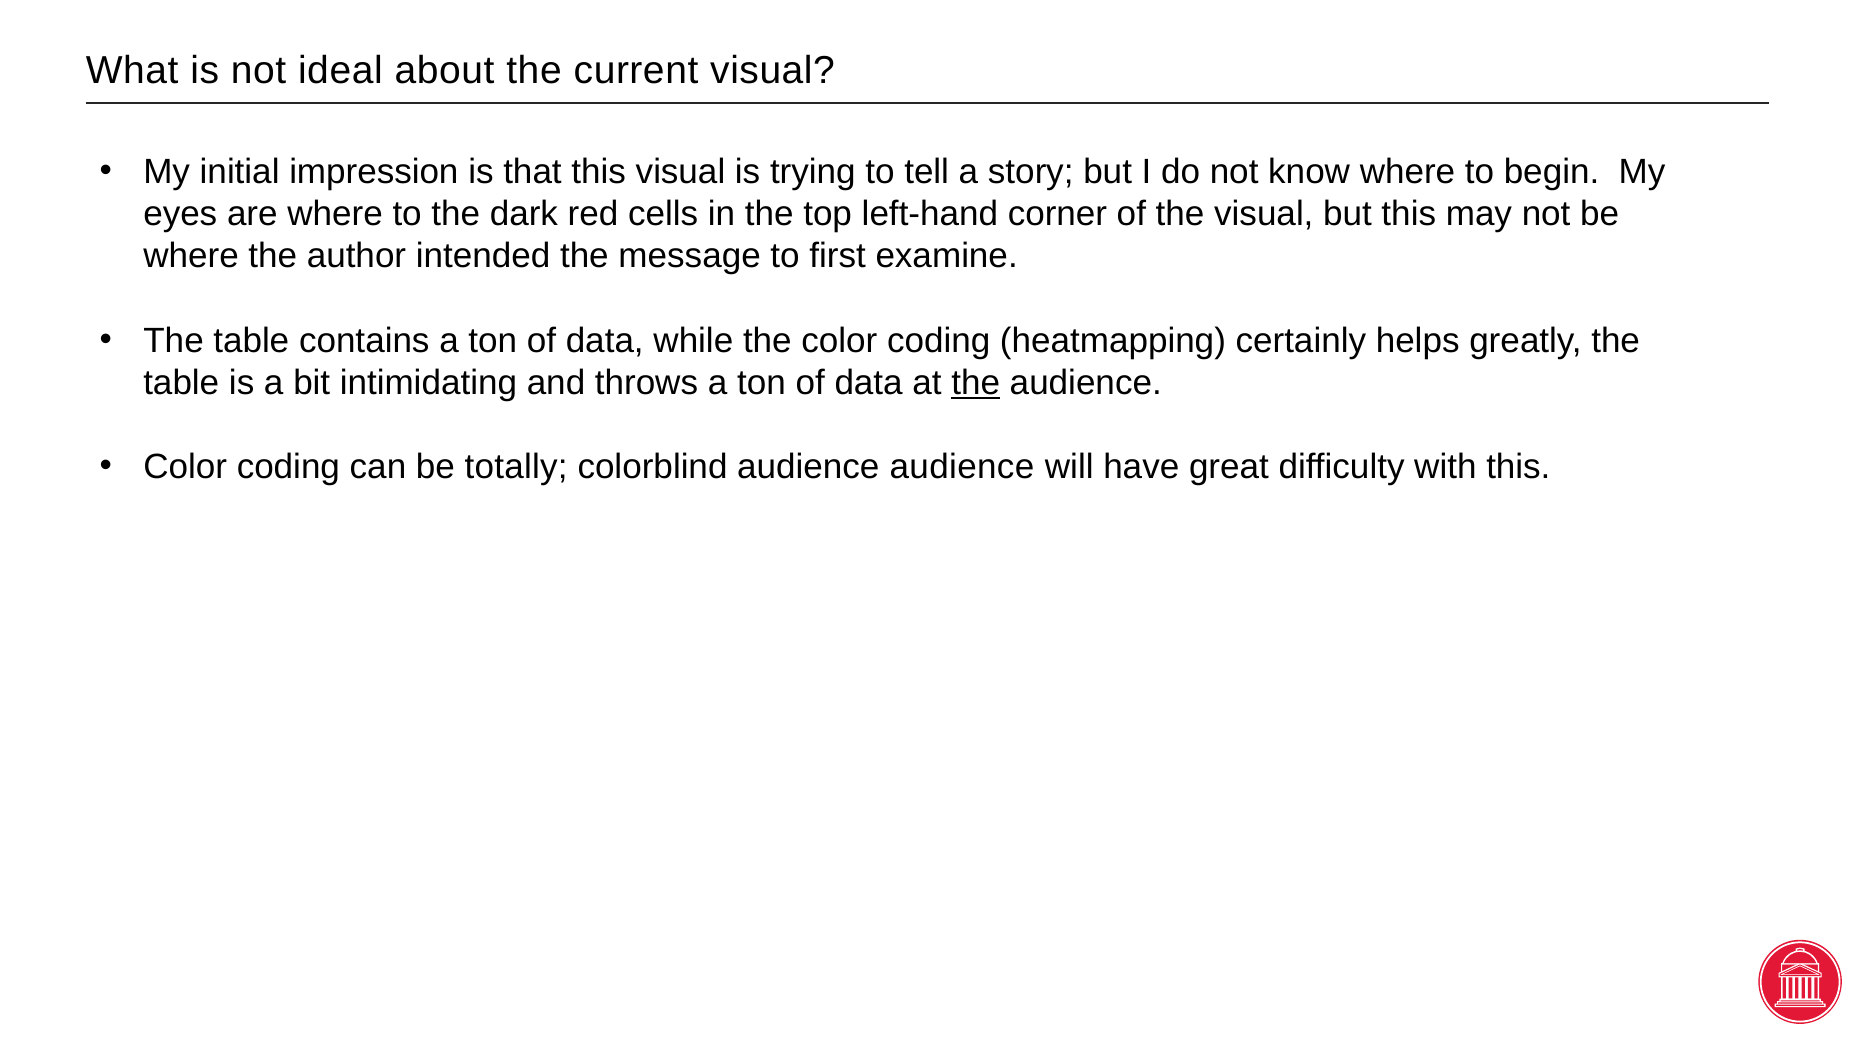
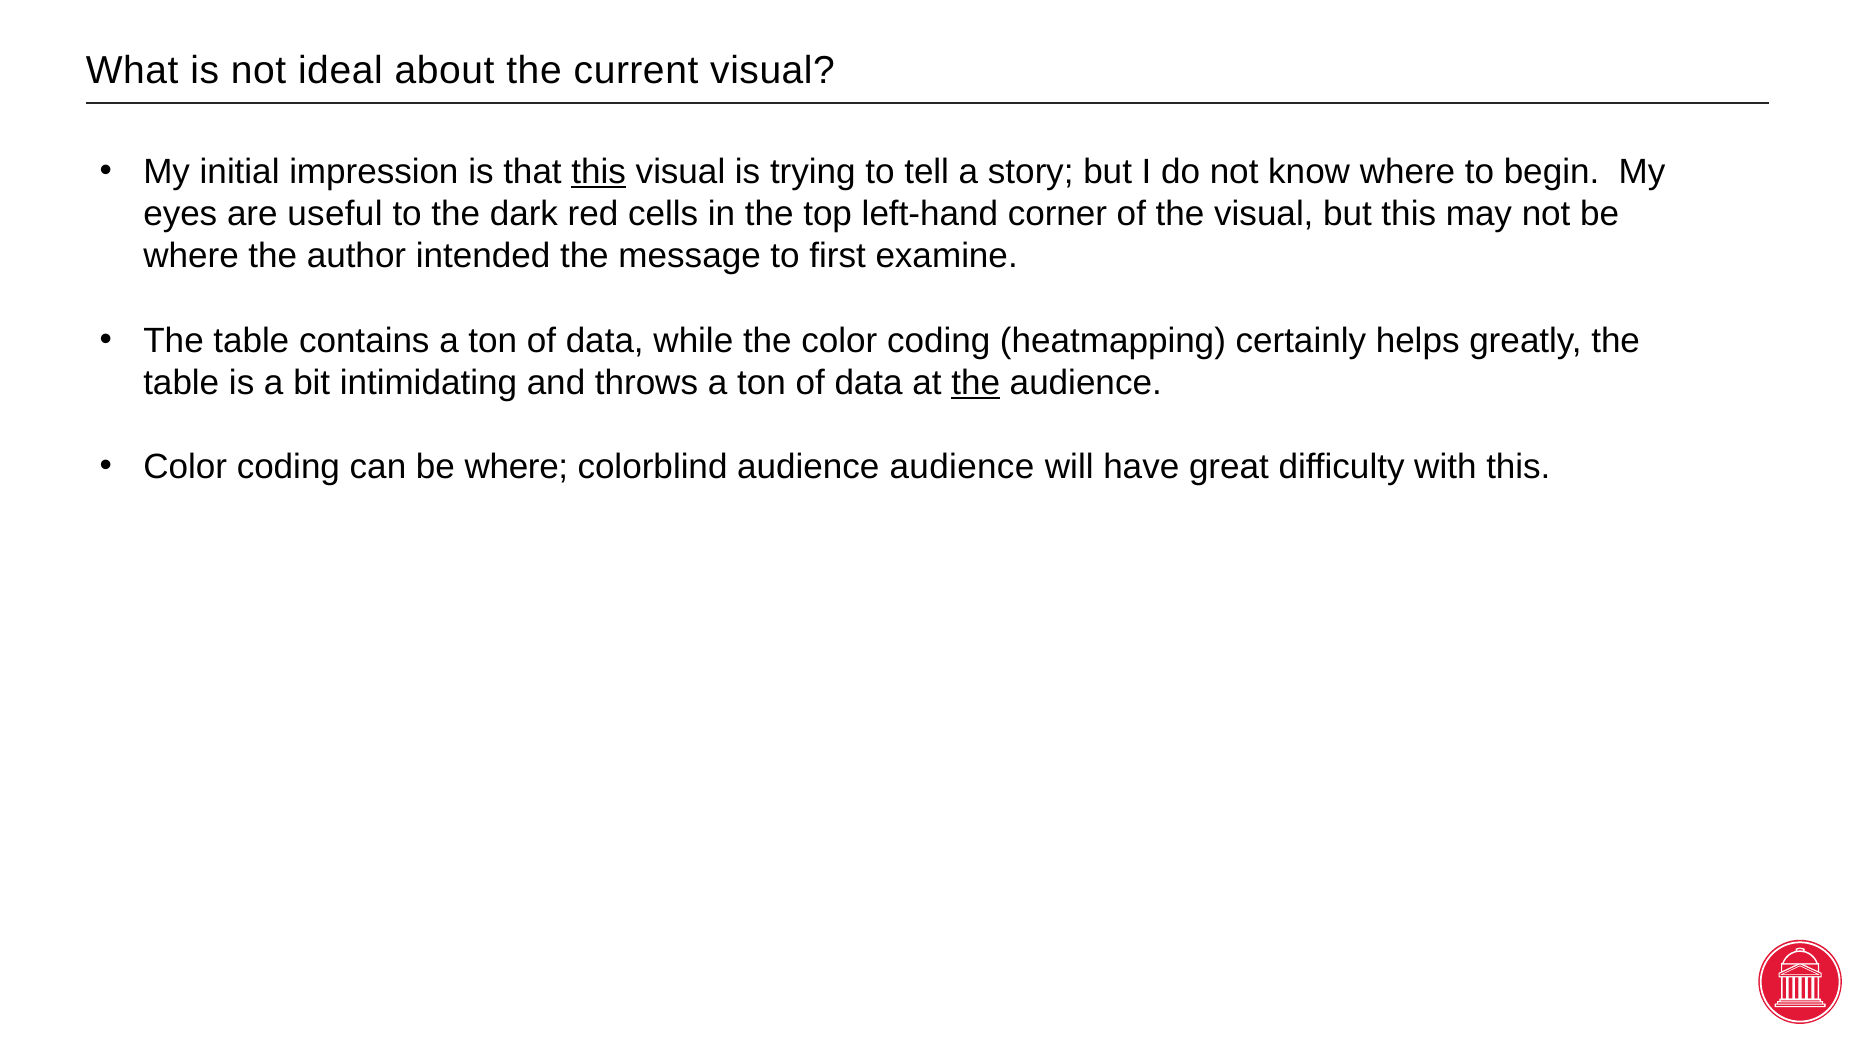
this underline: none -> present (599, 172)
are where: where -> useful (335, 214)
can be totally: totally -> where (516, 467)
